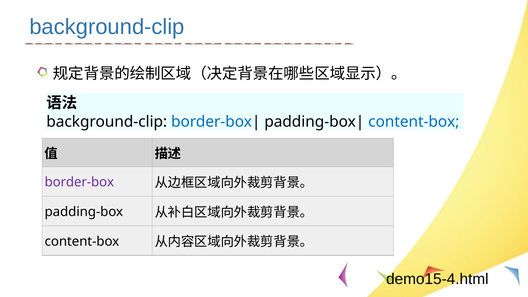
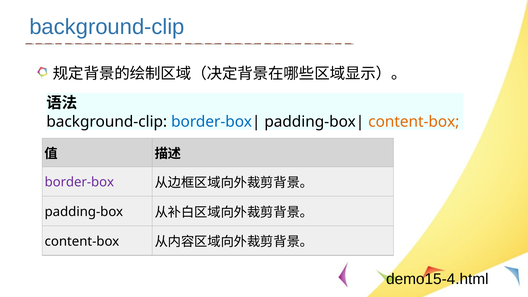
content-box colour: blue -> orange (414, 122)
